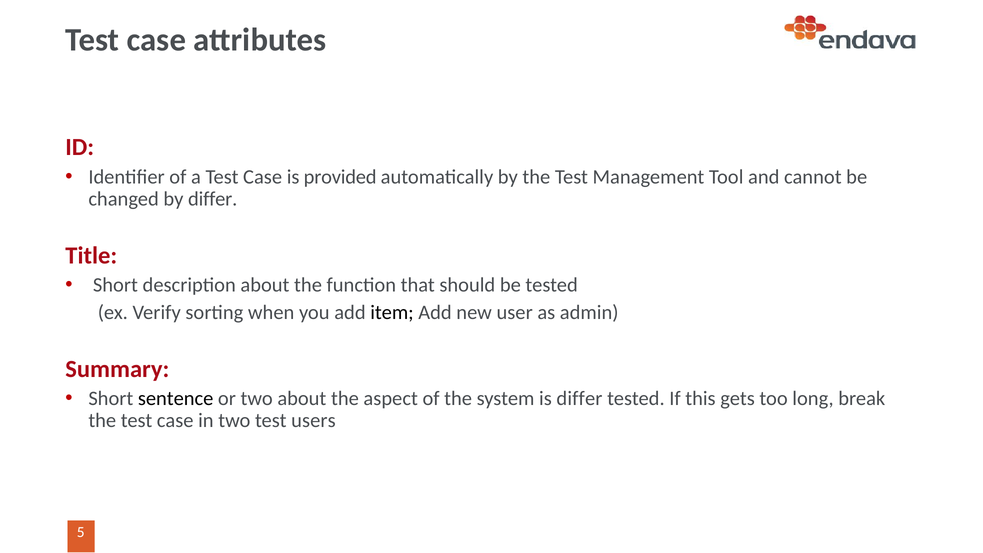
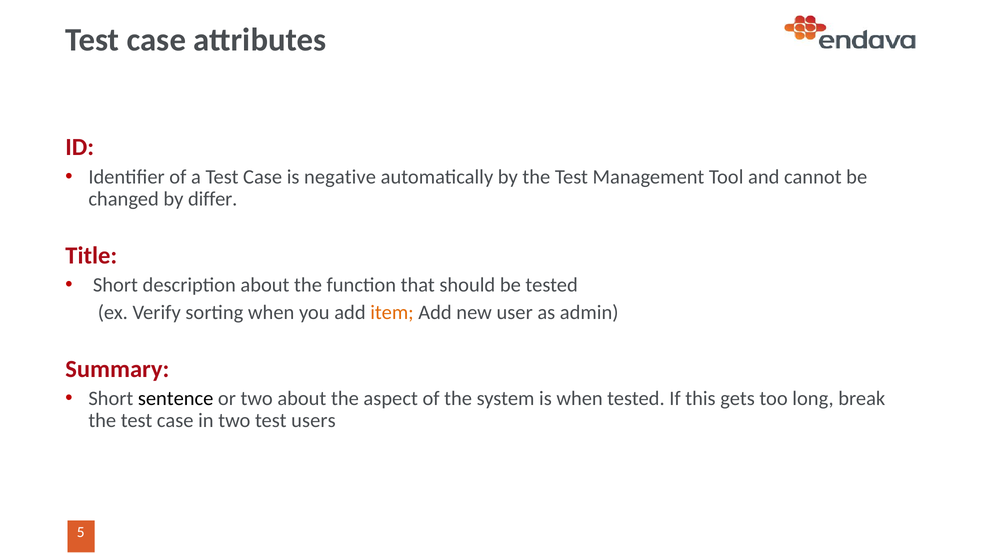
provided: provided -> negative (340, 177)
item colour: black -> orange (392, 312)
is differ: differ -> when (580, 398)
